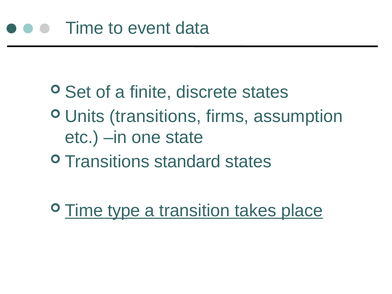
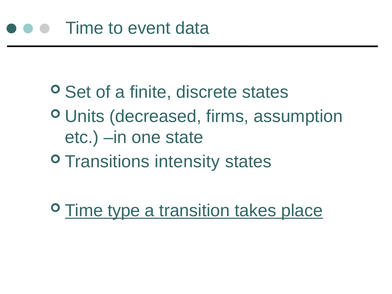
Units transitions: transitions -> decreased (155, 116)
standard: standard -> intensity (187, 162)
